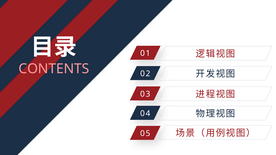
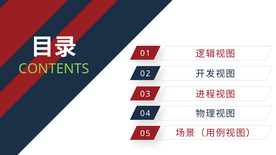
CONTENTS colour: pink -> light green (54, 69)
